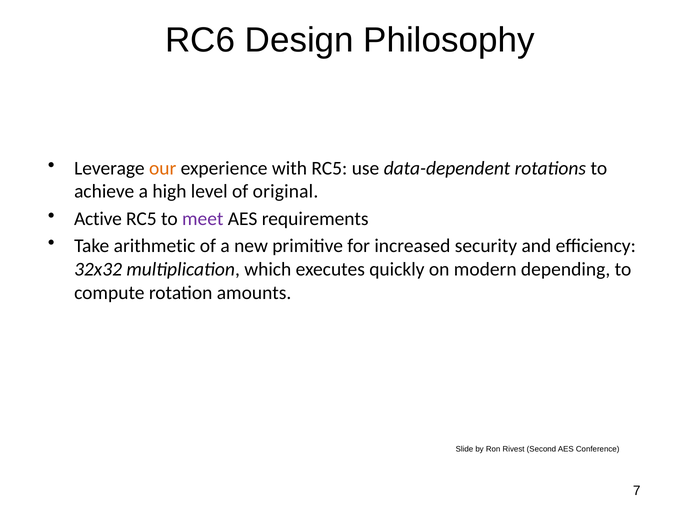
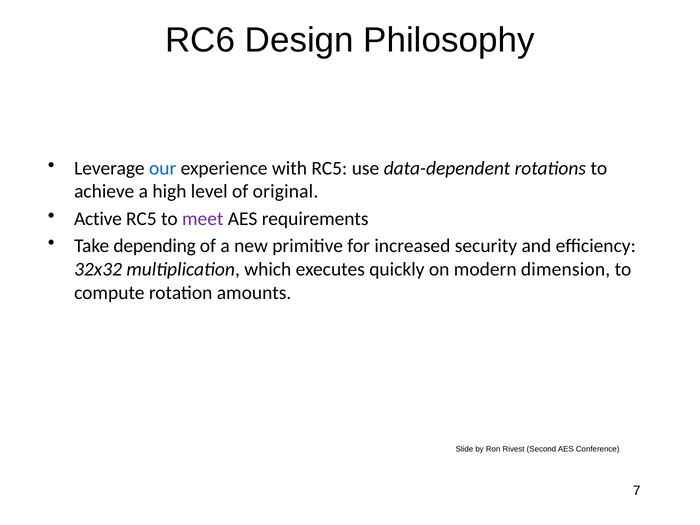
our colour: orange -> blue (163, 168)
arithmetic: arithmetic -> depending (155, 246)
depending: depending -> dimension (566, 269)
